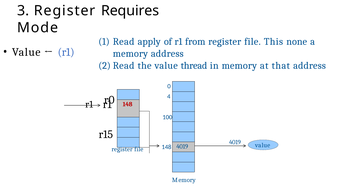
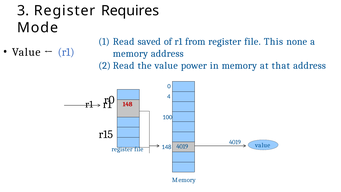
apply: apply -> saved (149, 42)
thread: thread -> power (194, 65)
